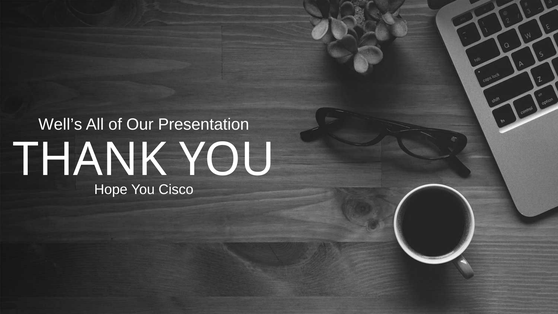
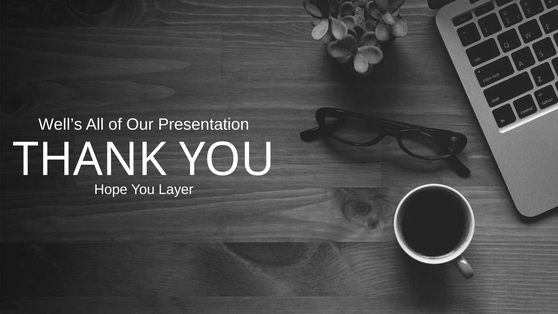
Cisco: Cisco -> Layer (176, 189)
